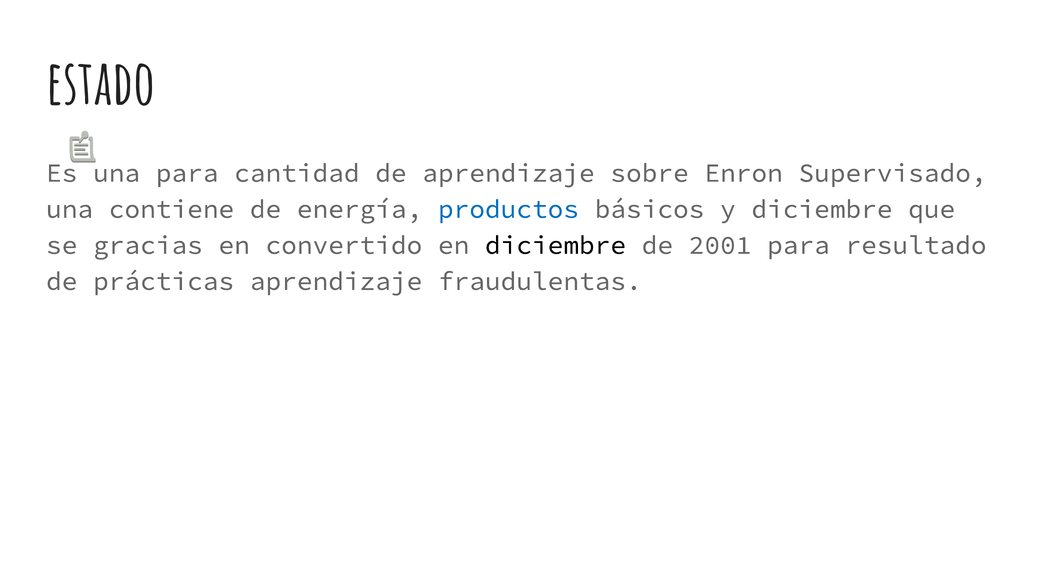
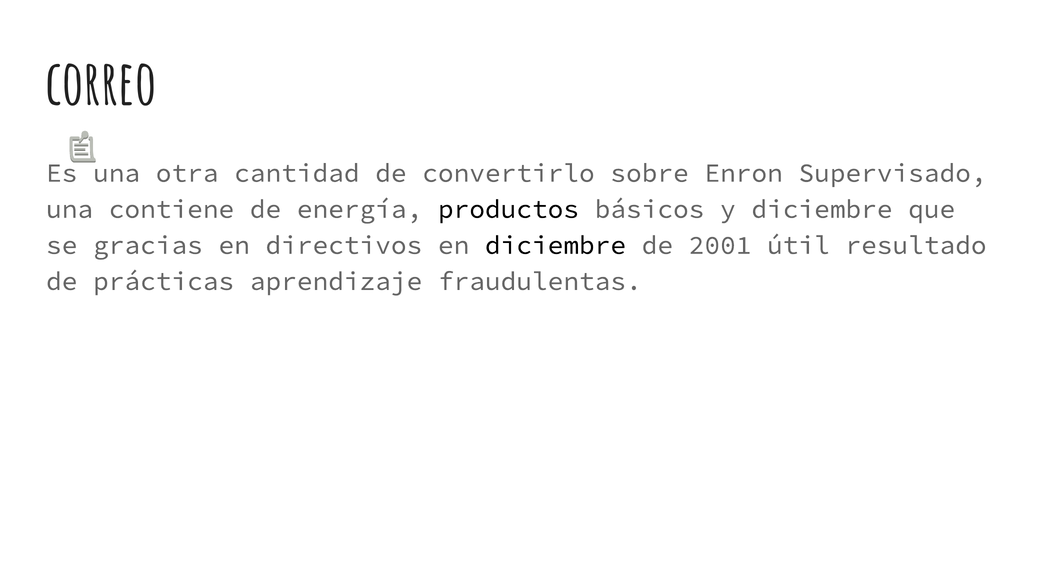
estado: estado -> correo (101, 85)
una para: para -> otra (187, 173)
de aprendizaje: aprendizaje -> convertirlo (508, 173)
productos colour: blue -> black (508, 209)
convertido: convertido -> directivos (344, 245)
2001 para: para -> útil (798, 245)
